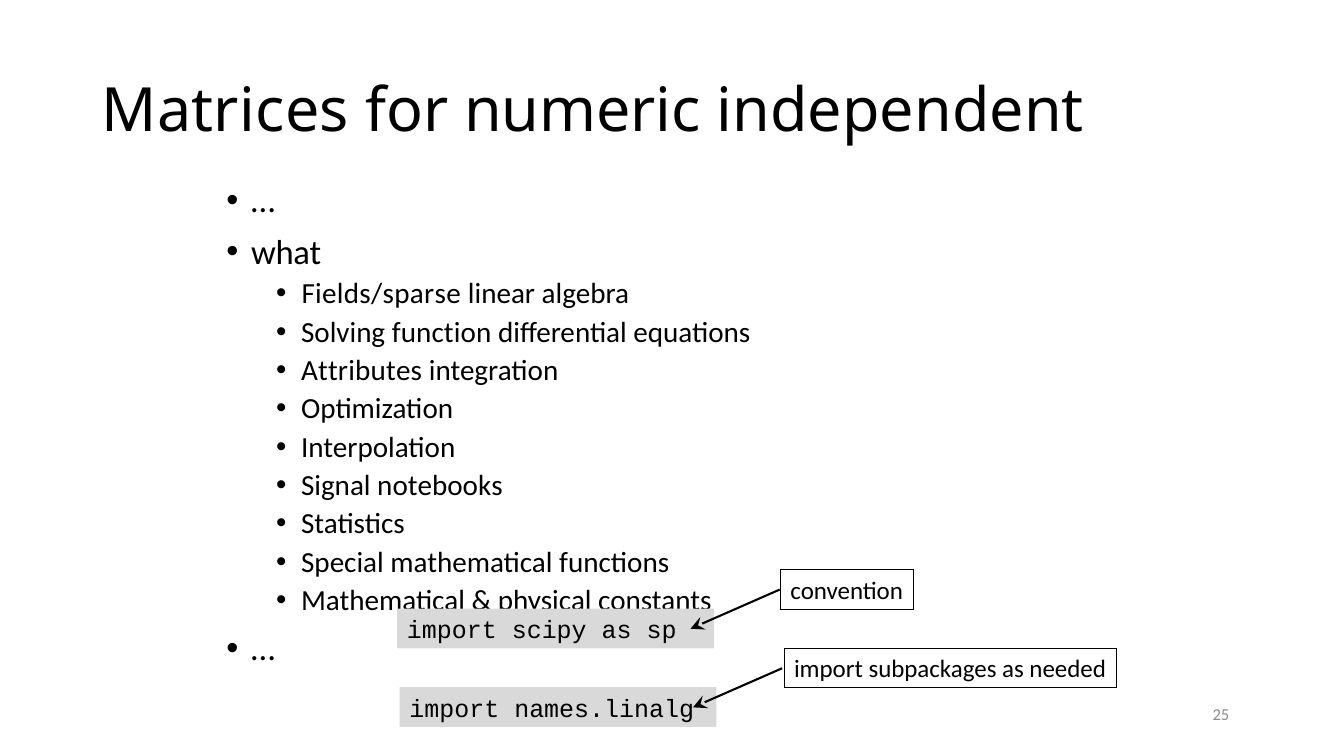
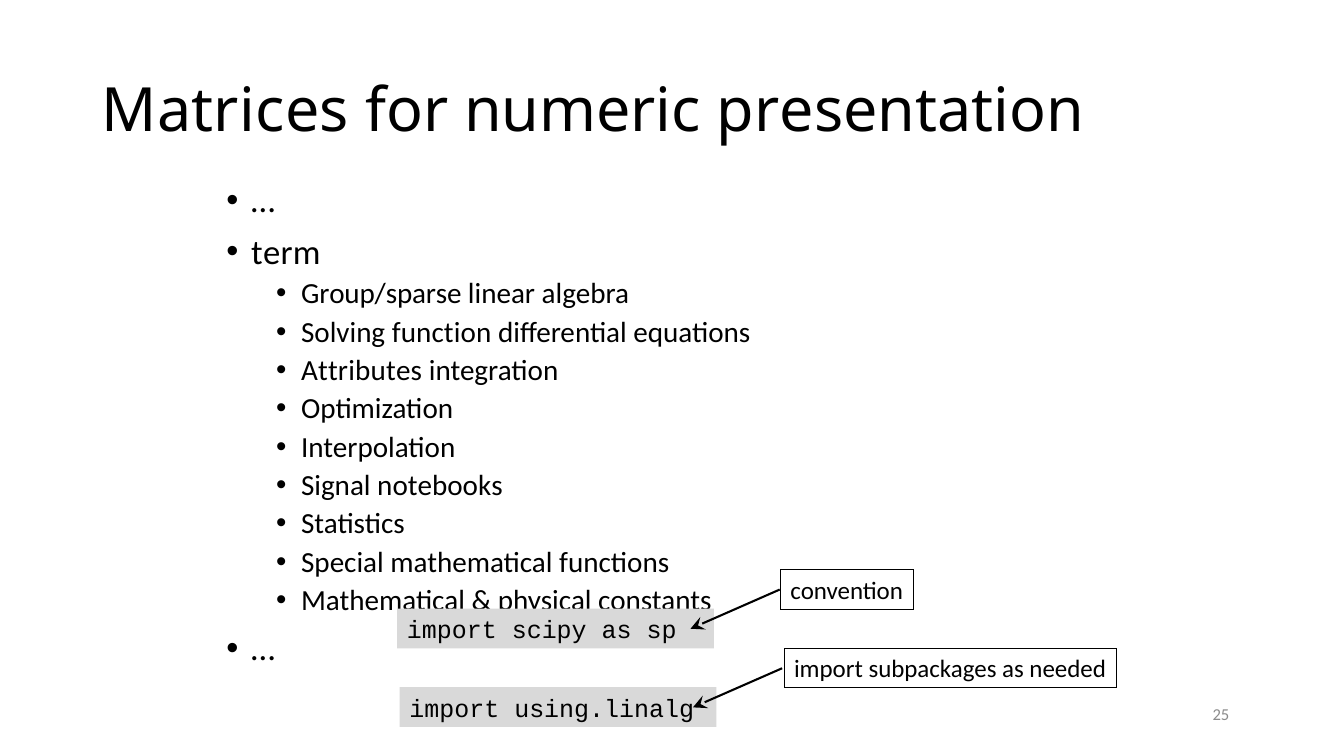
independent: independent -> presentation (900, 112)
what: what -> term (286, 253)
Fields/sparse: Fields/sparse -> Group/sparse (381, 294)
names.linalg: names.linalg -> using.linalg (604, 708)
